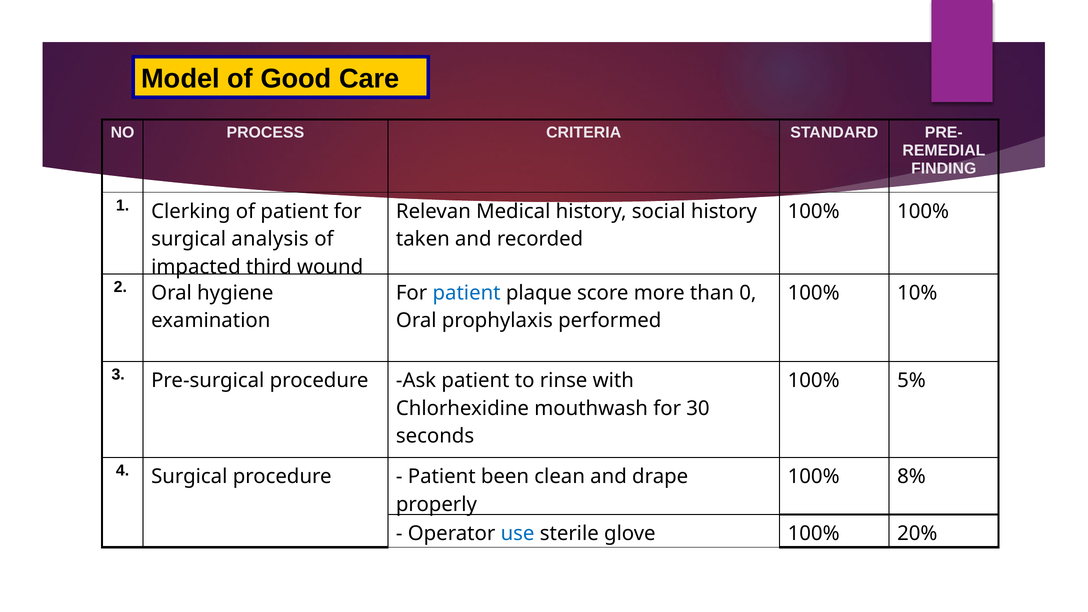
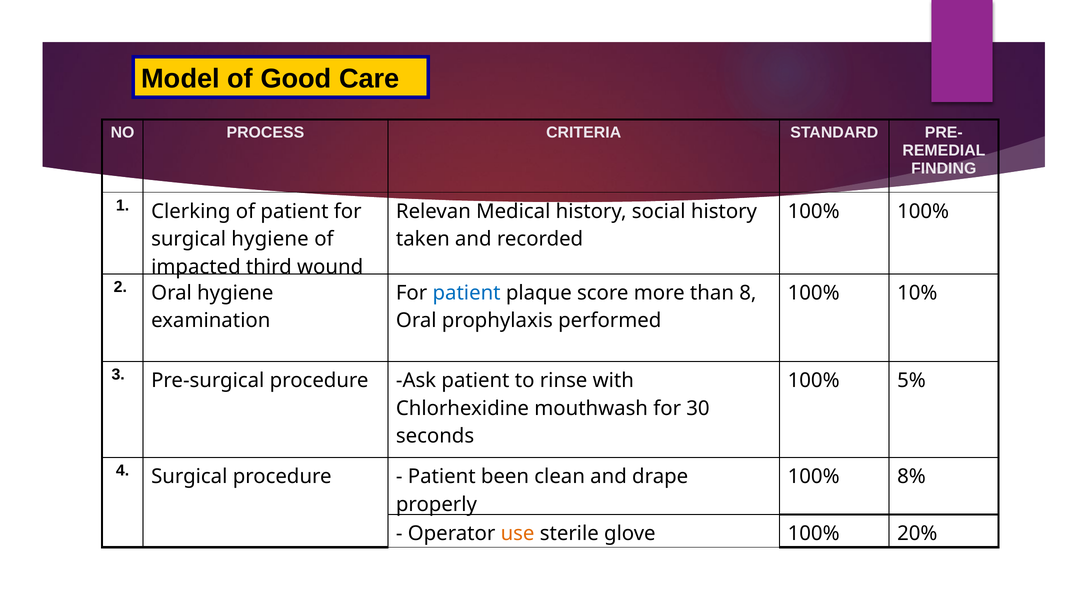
surgical analysis: analysis -> hygiene (270, 239)
0: 0 -> 8 (748, 293)
use colour: blue -> orange (518, 534)
